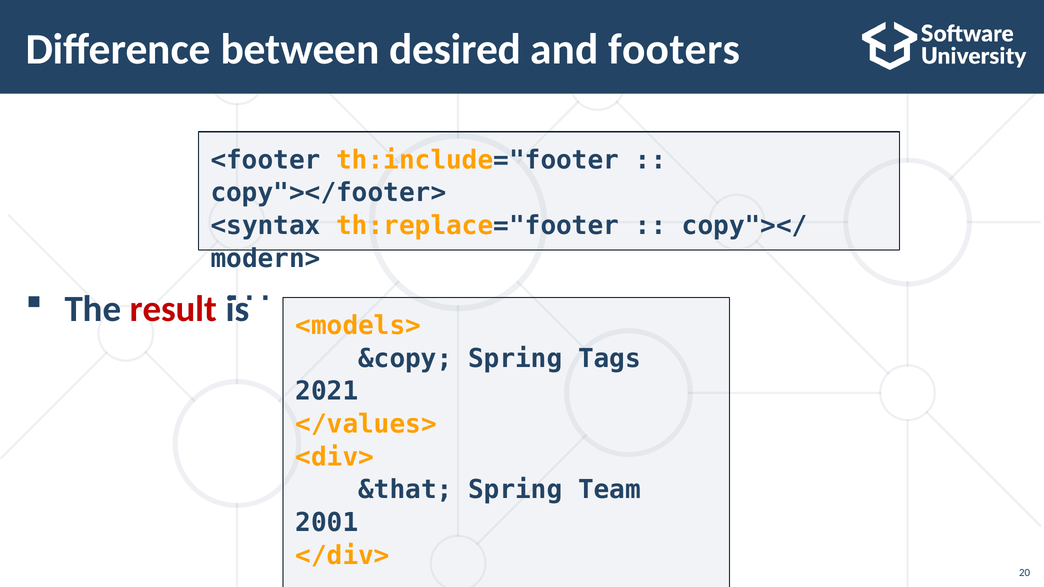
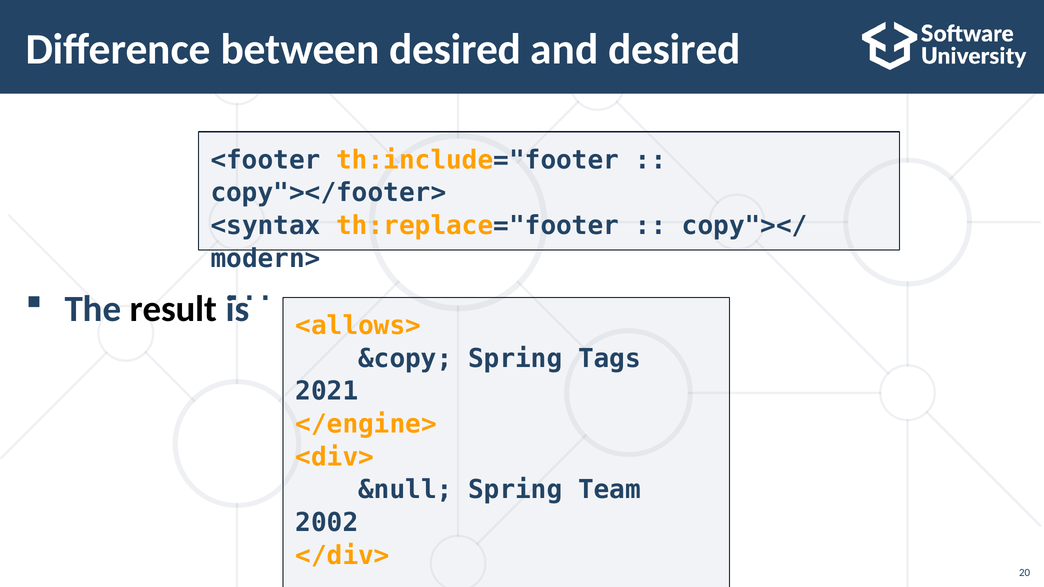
and footers: footers -> desired (674, 49)
result colour: red -> black (173, 309)
<models>: <models> -> <allows> (358, 326)
</values>: </values> -> </engine> (366, 424)
&that: &that -> &null (405, 490)
2001: 2001 -> 2002 (327, 523)
